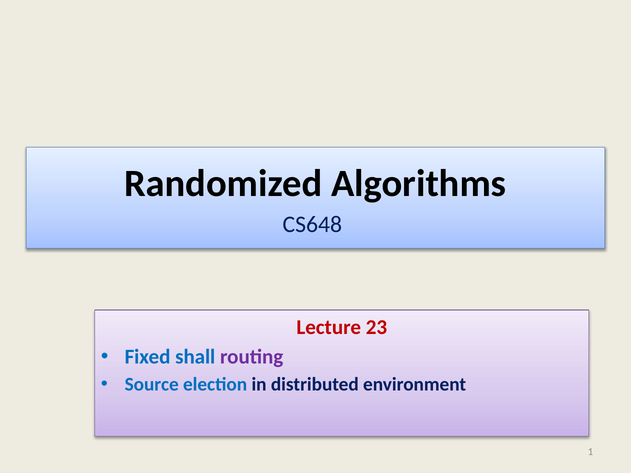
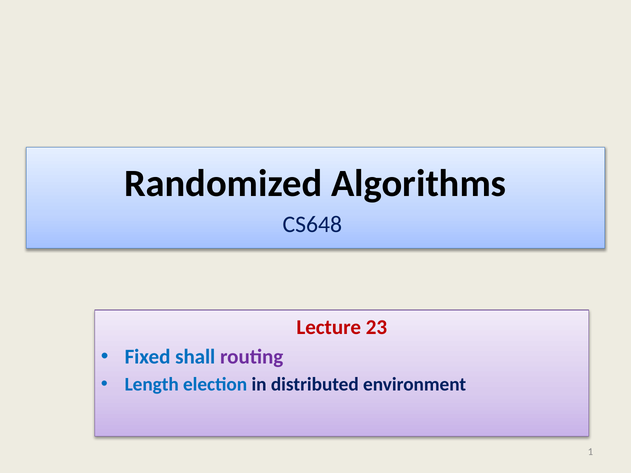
Source: Source -> Length (152, 385)
